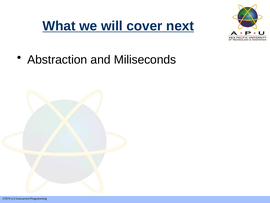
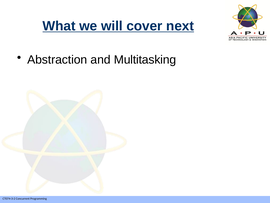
Miliseconds: Miliseconds -> Multitasking (145, 60)
